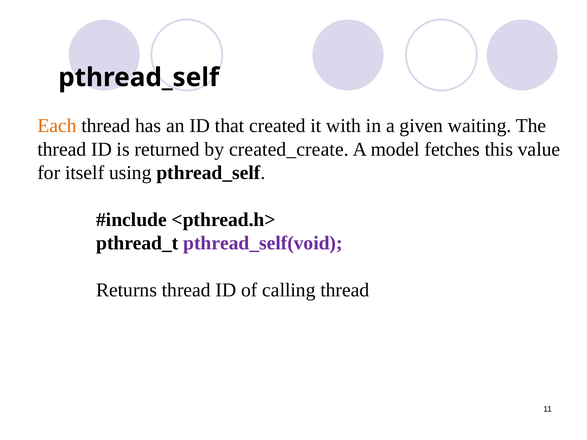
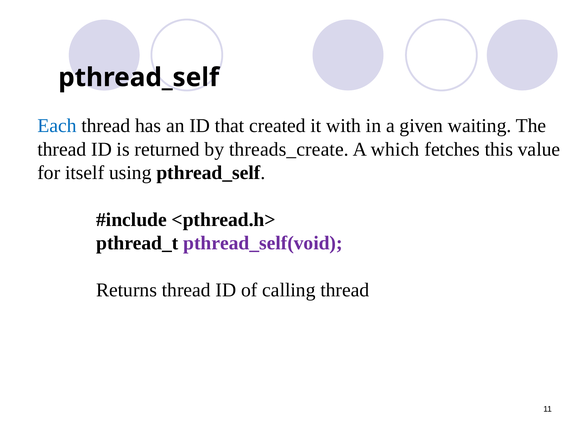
Each colour: orange -> blue (57, 126)
created_create: created_create -> threads_create (289, 149)
model: model -> which (395, 149)
